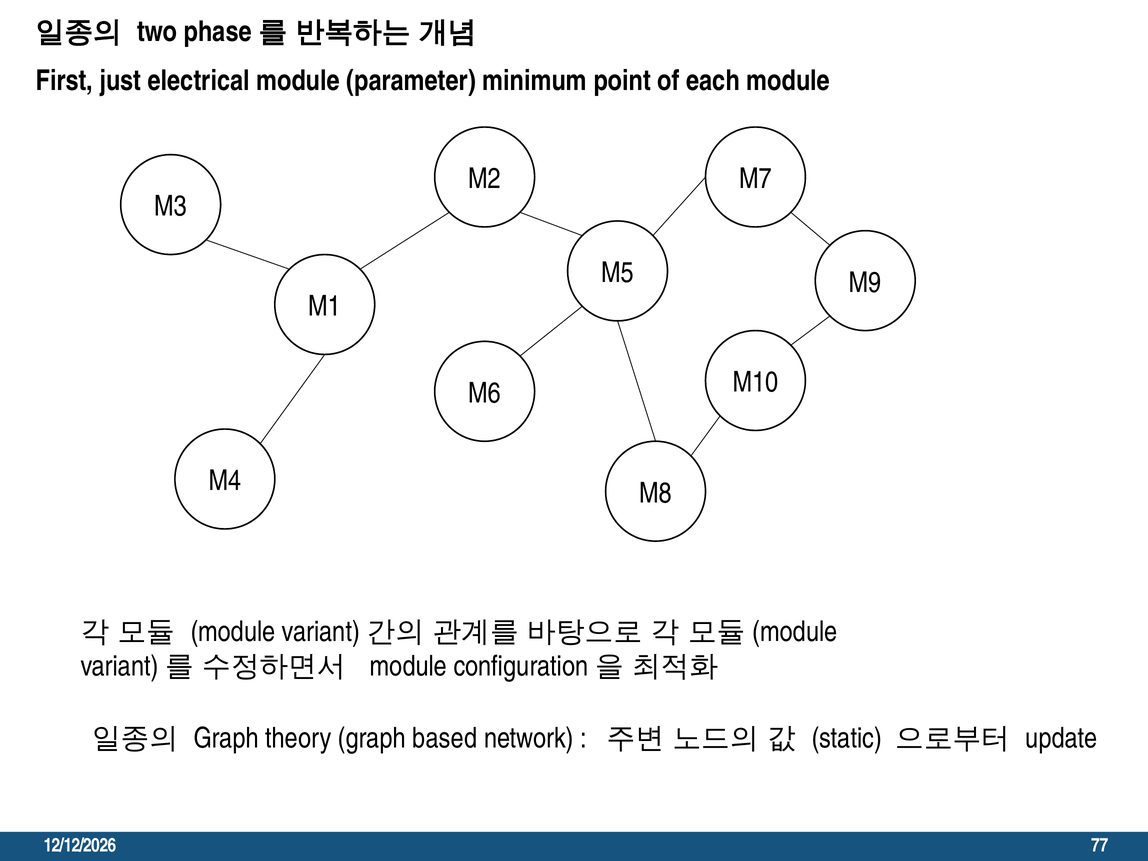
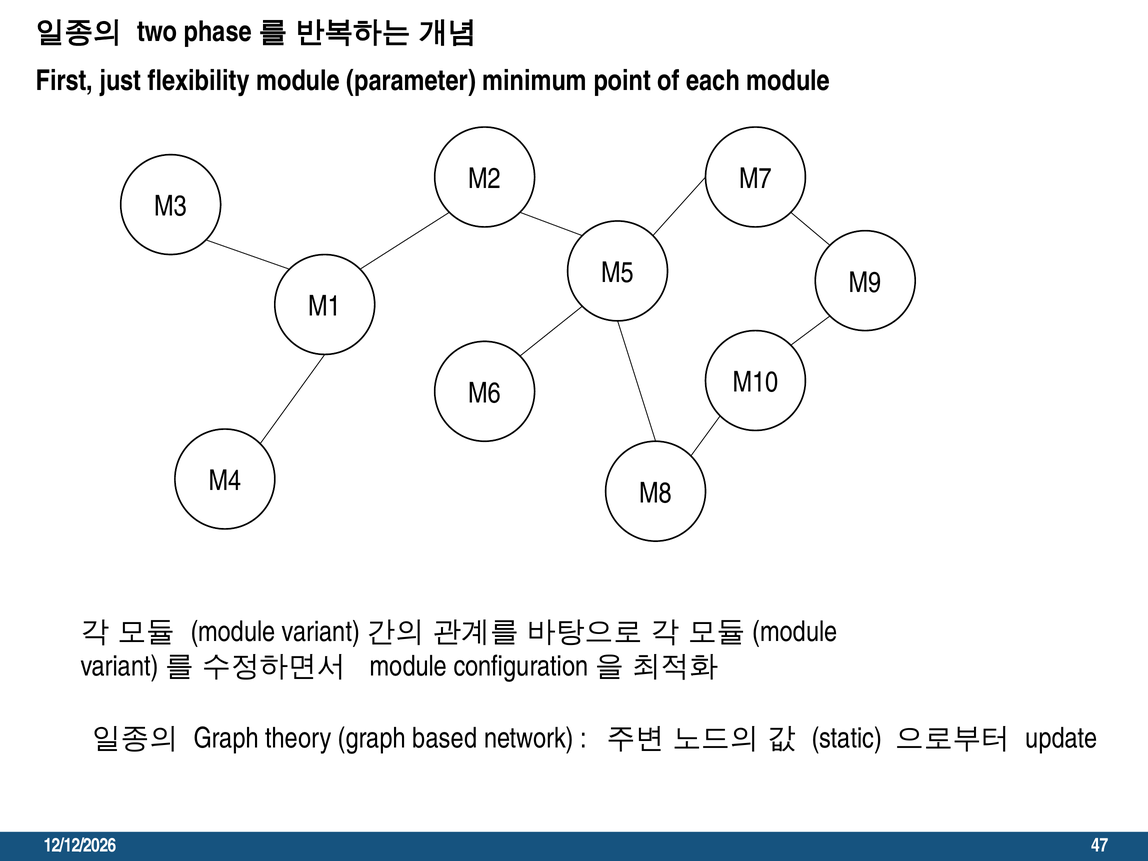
electrical: electrical -> flexibility (199, 81)
77: 77 -> 47 (1100, 846)
